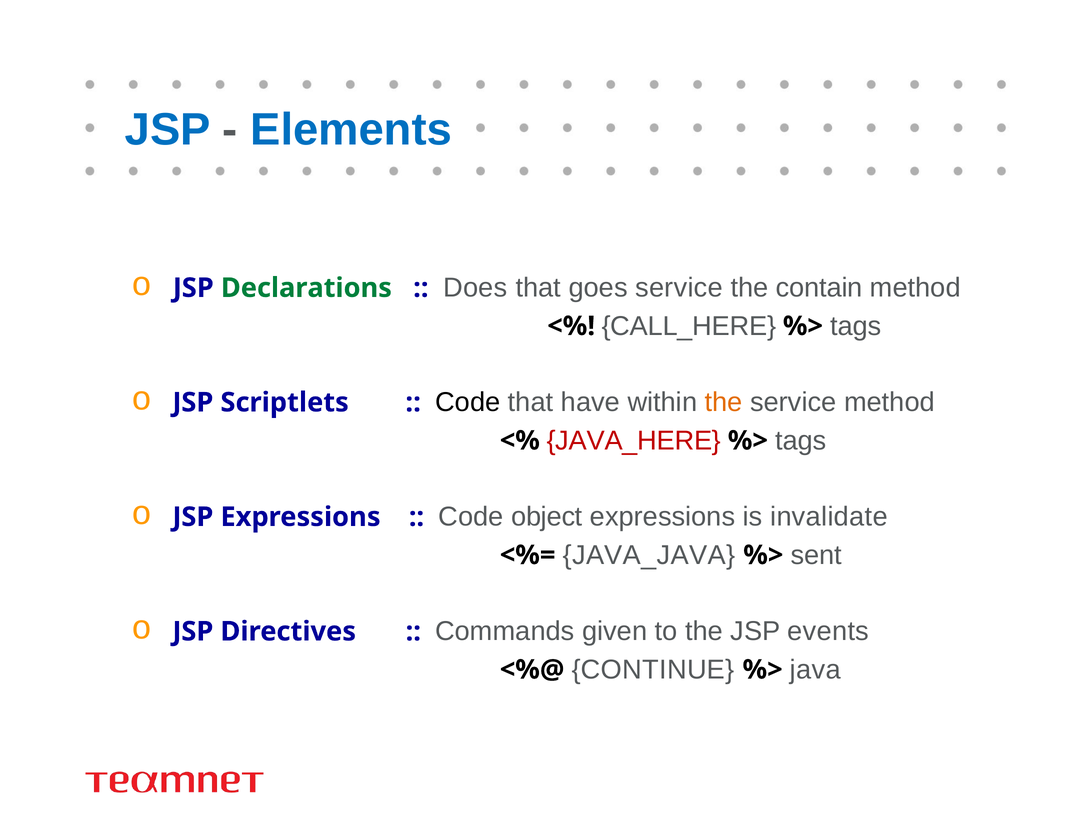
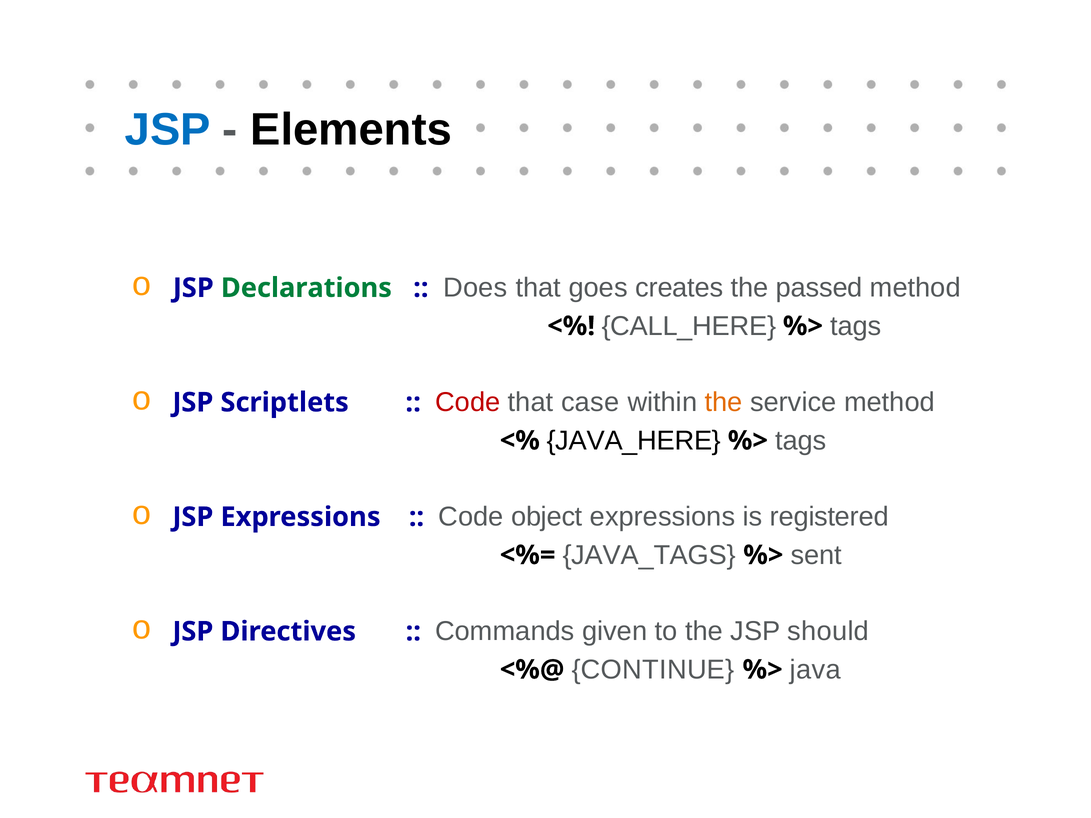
Elements colour: blue -> black (351, 130)
goes service: service -> creates (679, 288)
contain: contain -> passed (819, 288)
Code colour: black -> red (468, 403)
have: have -> case (590, 403)
JAVA_HERE colour: red -> black (634, 441)
invalidate: invalidate -> registered (829, 517)
JAVA_JAVA: JAVA_JAVA -> JAVA_TAGS (649, 555)
events: events -> should (828, 632)
